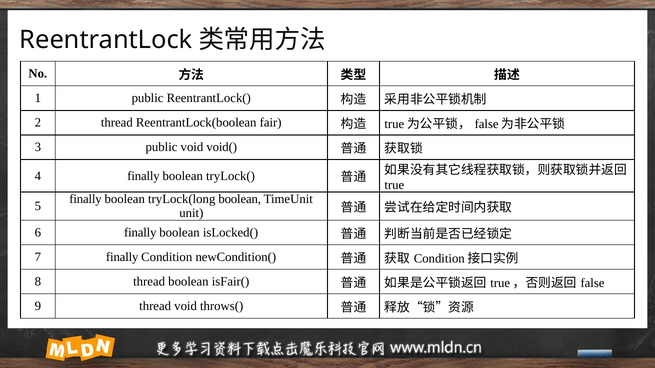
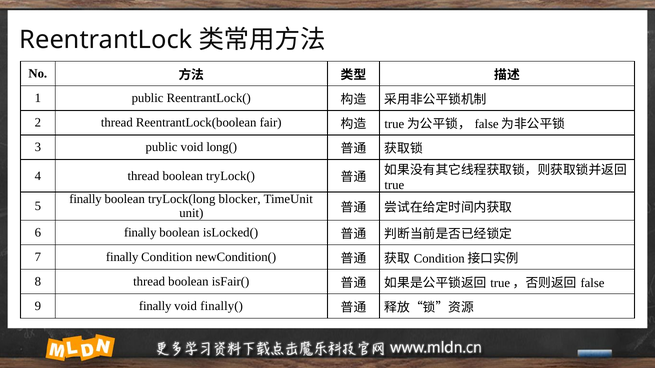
void(: void( -> long( (222, 147)
4 finally: finally -> thread (143, 176)
tryLock(long boolean: boolean -> blocker (240, 199)
9 thread: thread -> finally (155, 306)
throws(: throws( -> finally( (222, 306)
